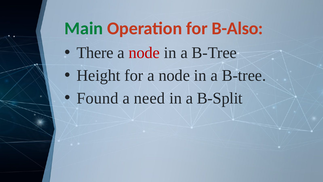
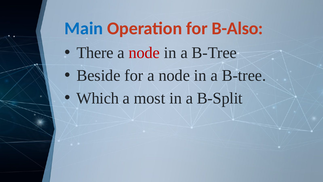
Main colour: green -> blue (84, 28)
Height: Height -> Beside (99, 75)
Found: Found -> Which (98, 98)
need: need -> most (150, 98)
